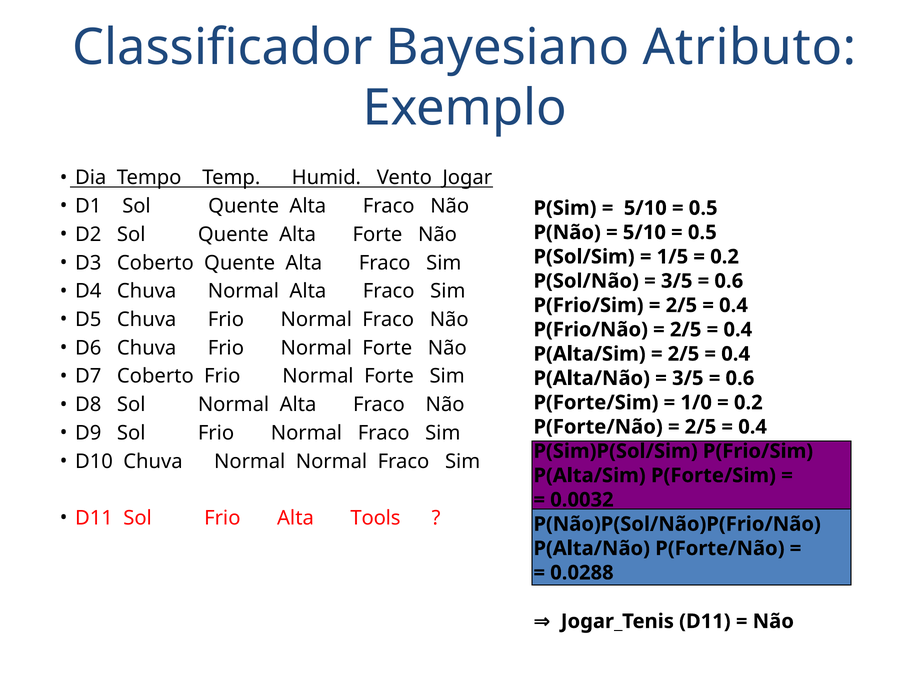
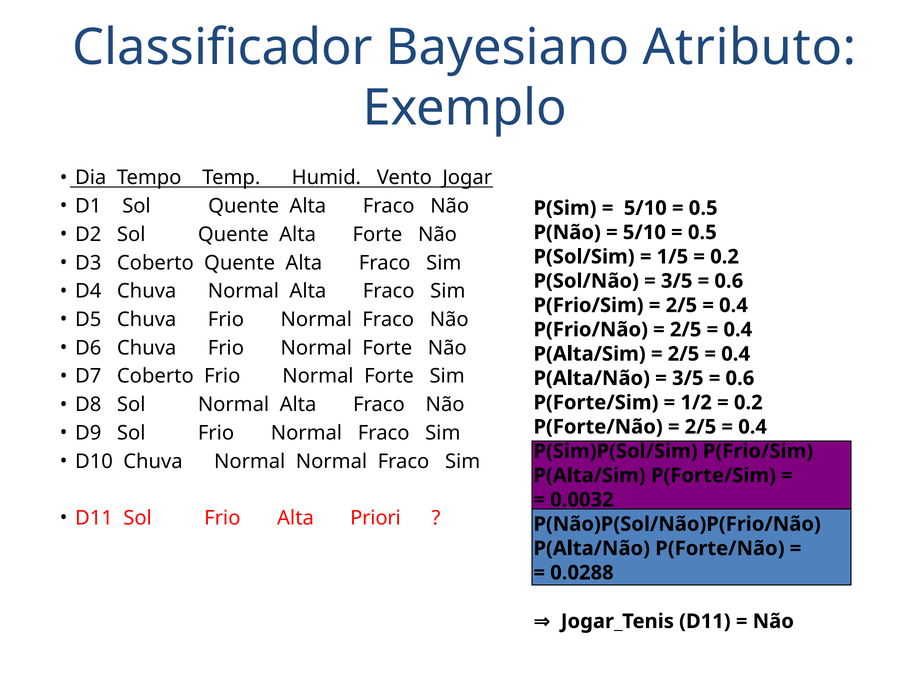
1/0: 1/0 -> 1/2 (696, 403)
Tools: Tools -> Priori (375, 518)
